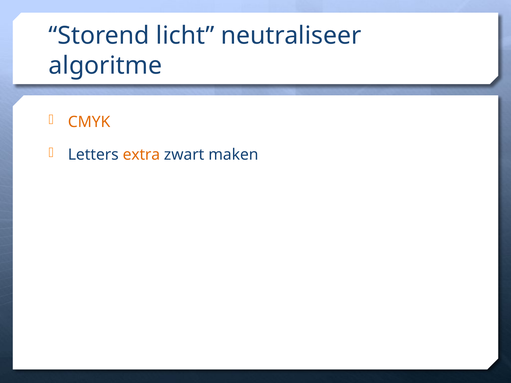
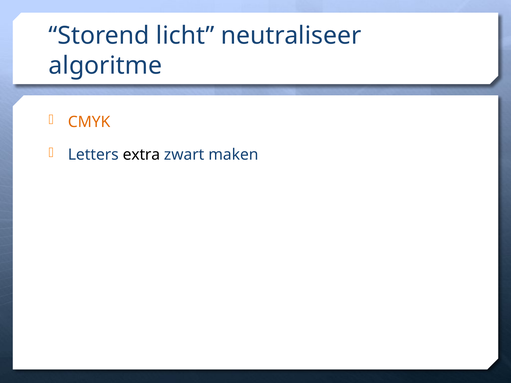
extra colour: orange -> black (141, 155)
